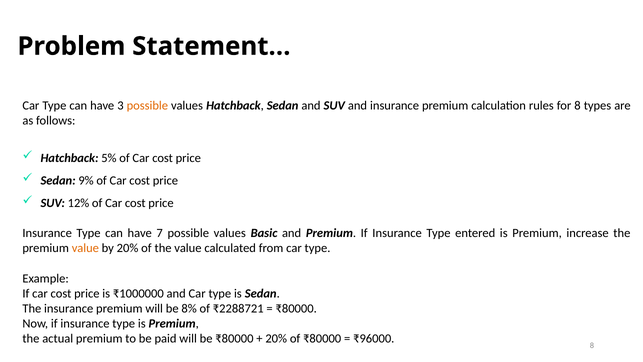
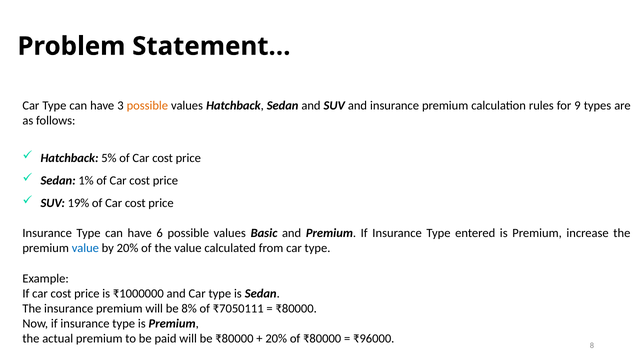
for 8: 8 -> 9 (578, 105)
9%: 9% -> 1% (86, 180)
12%: 12% -> 19% (78, 203)
7: 7 -> 6 (160, 233)
value colour: orange -> blue (85, 248)
₹2288721: ₹2288721 -> ₹7050111 (238, 308)
